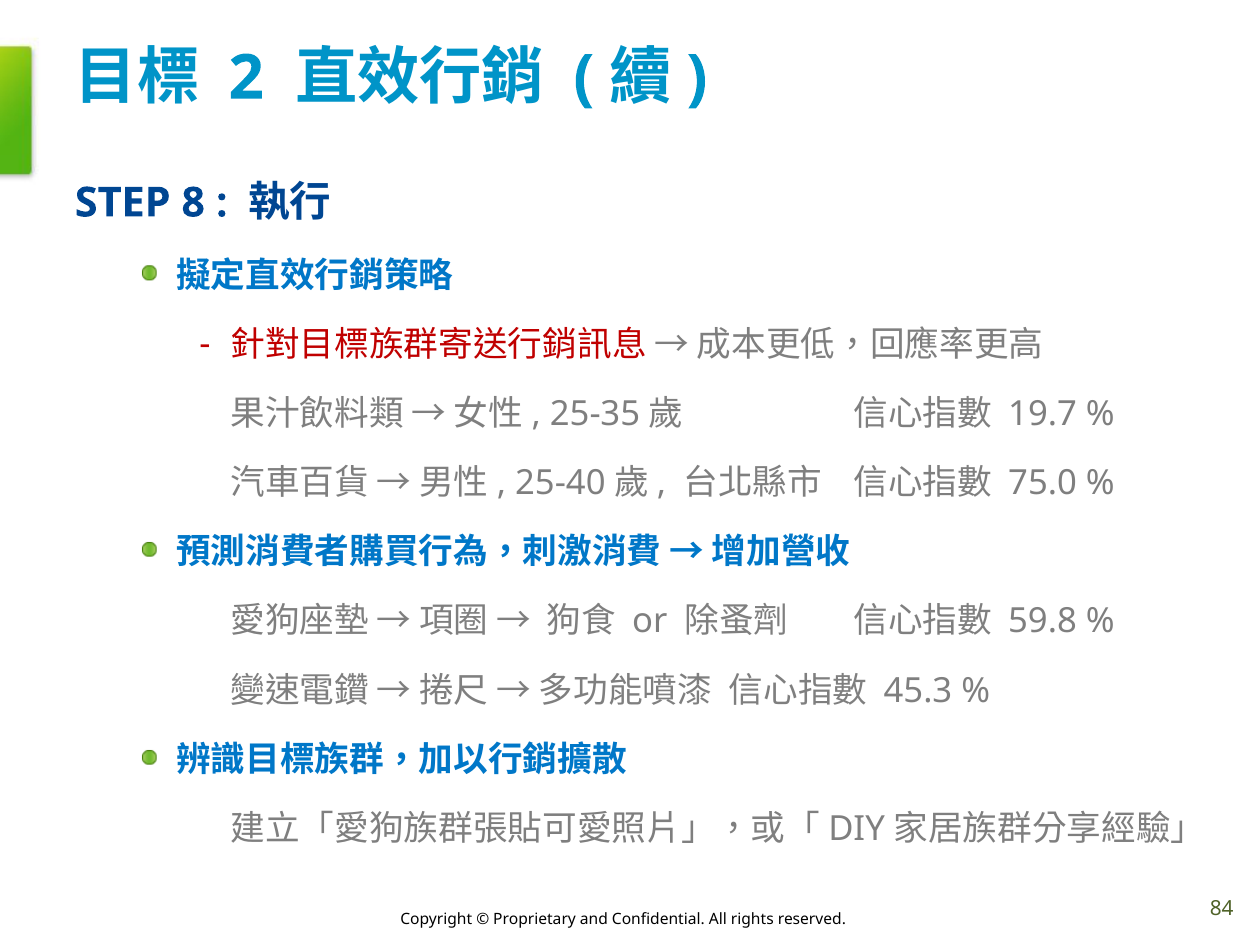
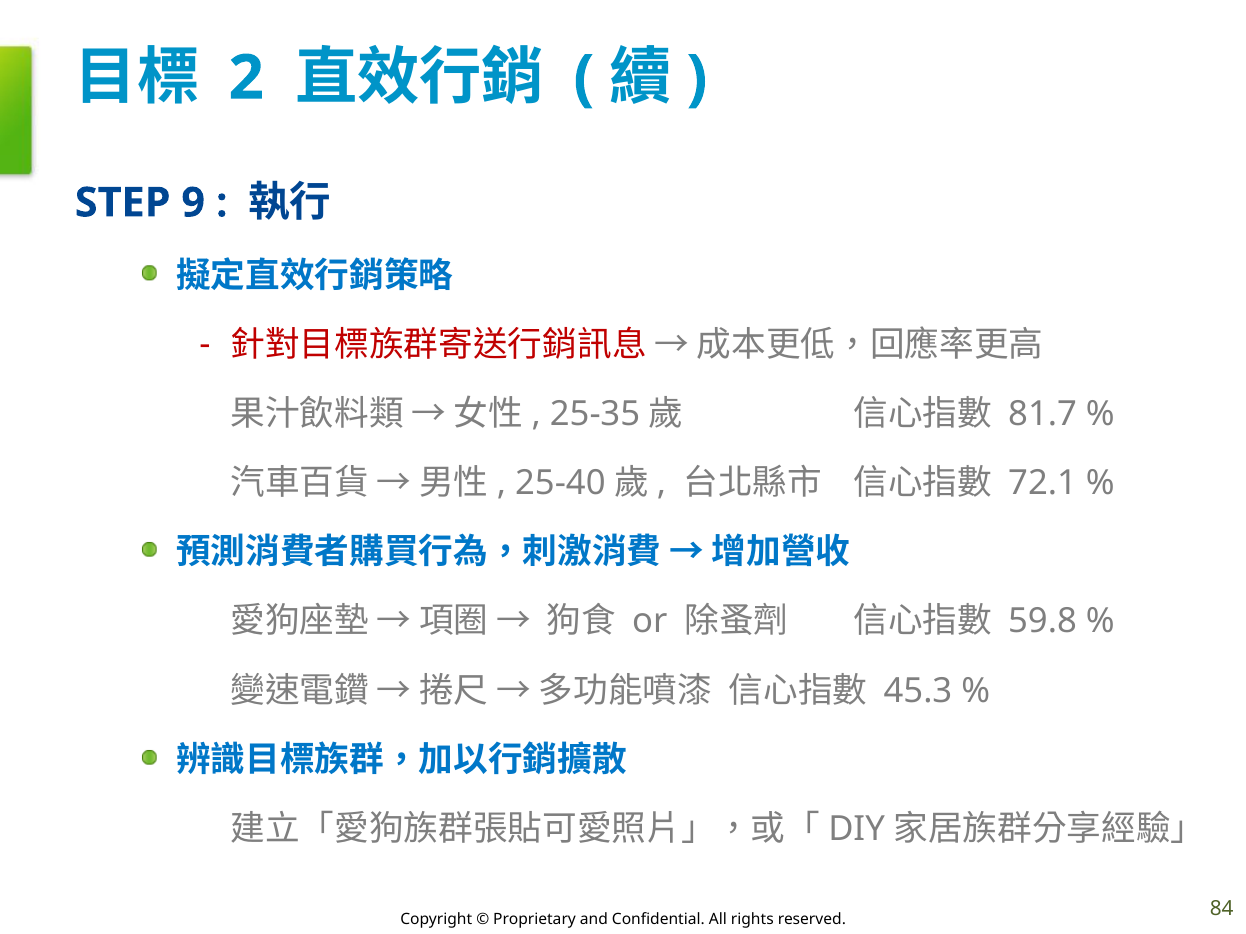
8: 8 -> 9 (193, 203)
19.7: 19.7 -> 81.7 (1043, 414)
75.0: 75.0 -> 72.1 (1043, 483)
